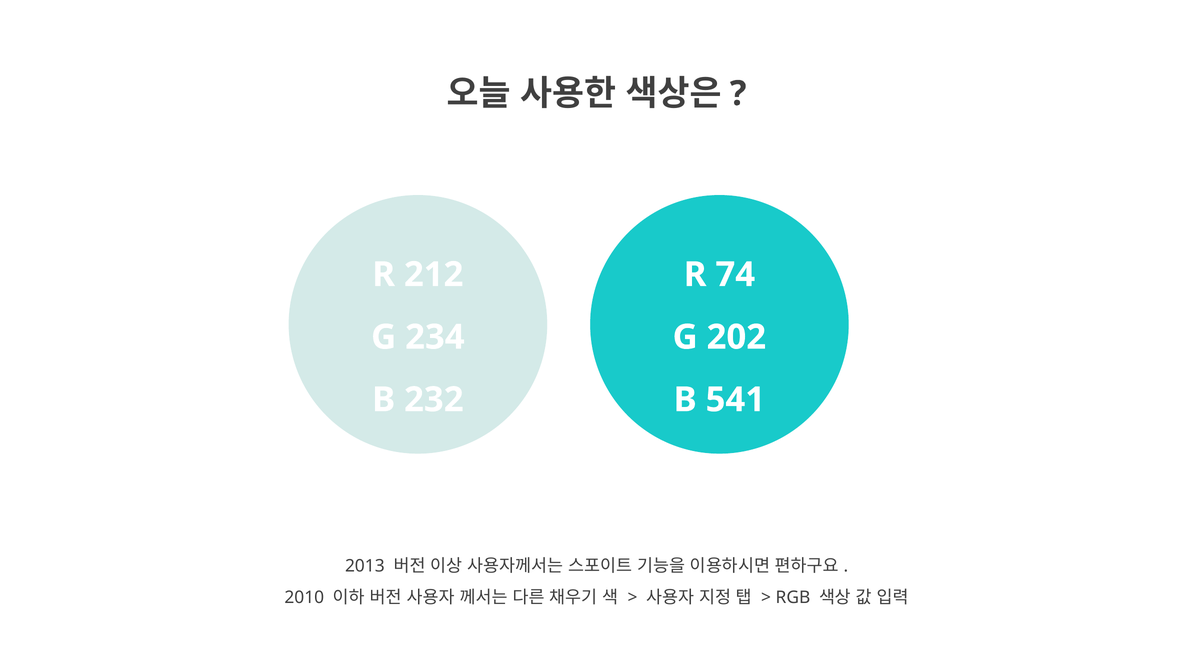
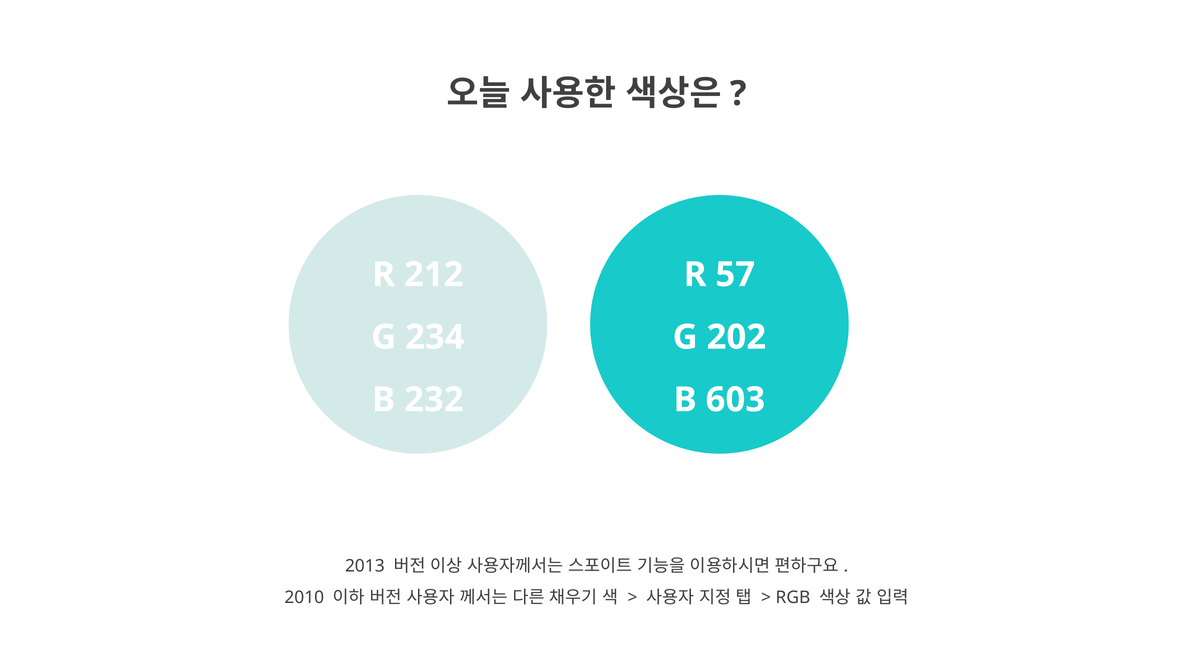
74: 74 -> 57 (735, 275)
541: 541 -> 603 (735, 400)
